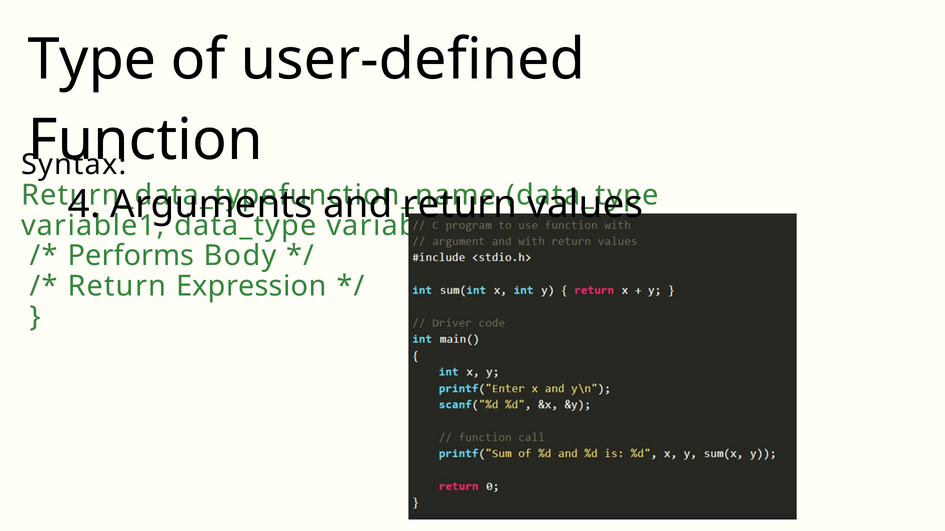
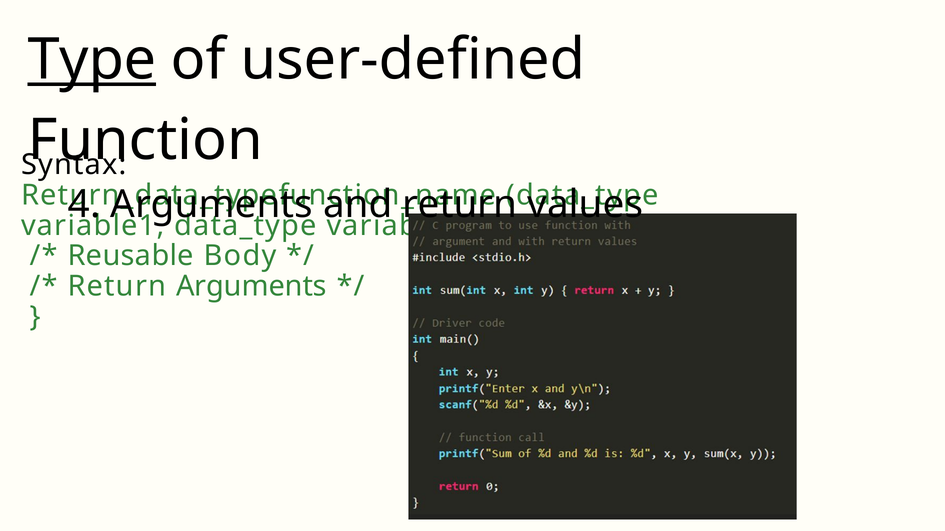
Type underline: none -> present (92, 60)
Performs: Performs -> Reusable (131, 256)
Return Expression: Expression -> Arguments (251, 287)
